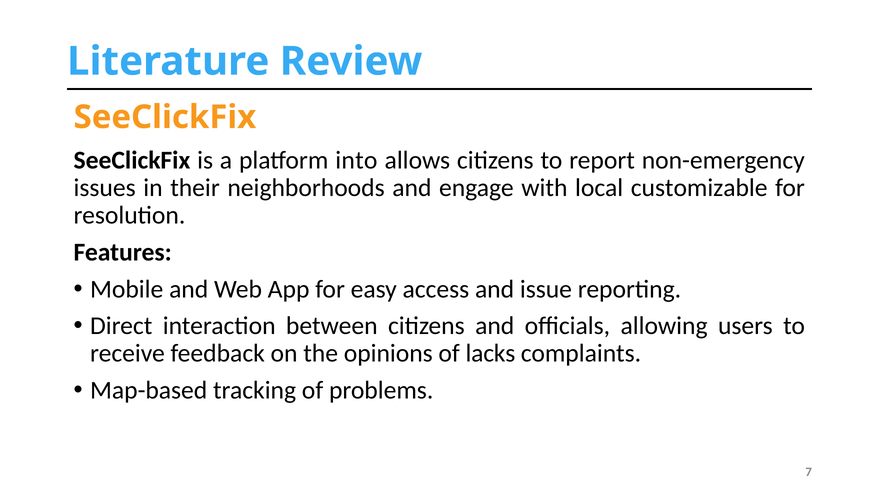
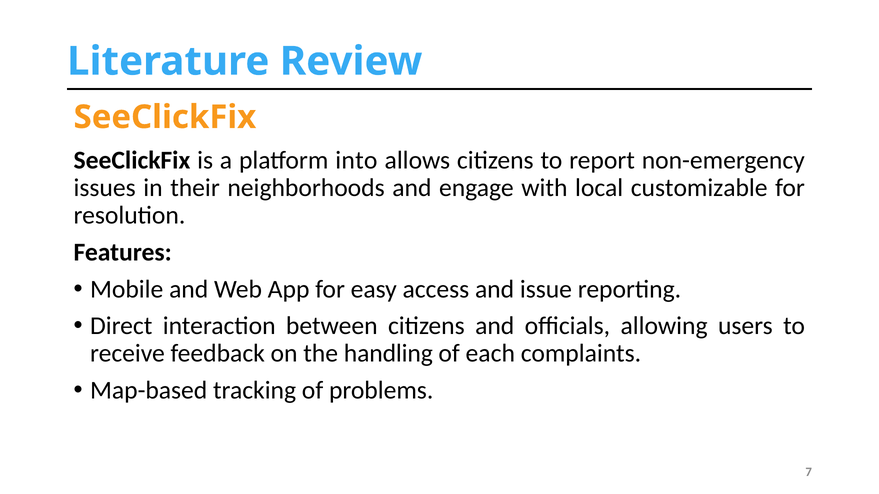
opinions: opinions -> handling (388, 354)
lacks: lacks -> each (490, 354)
